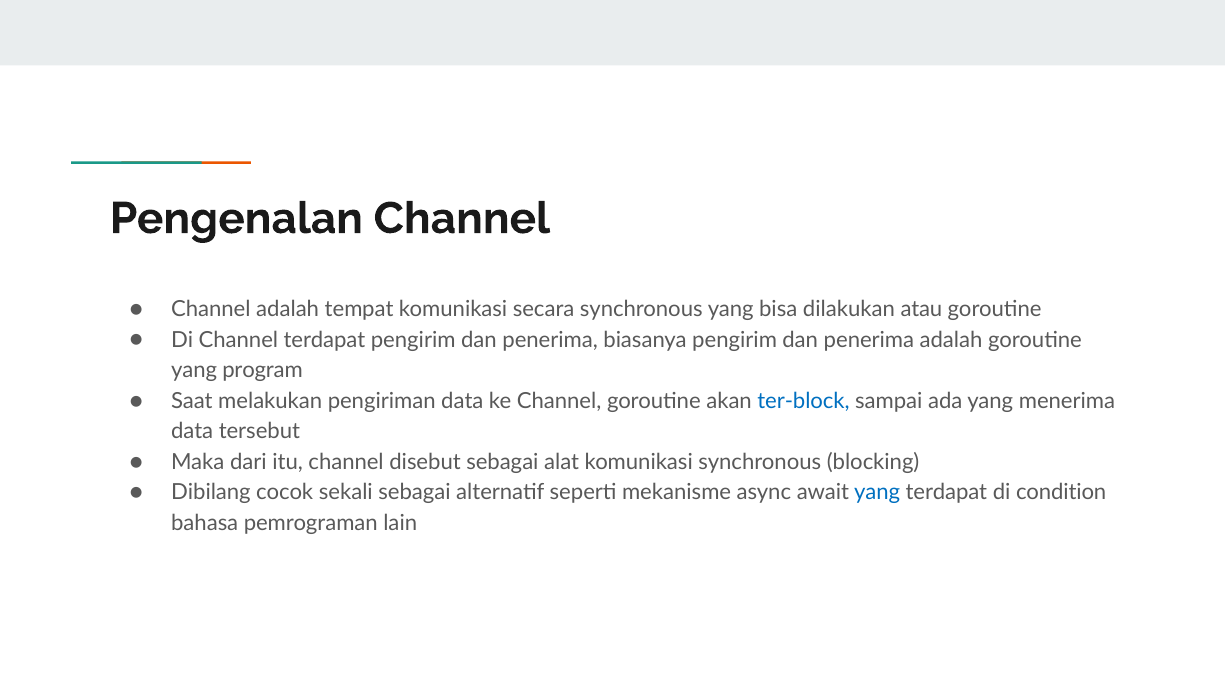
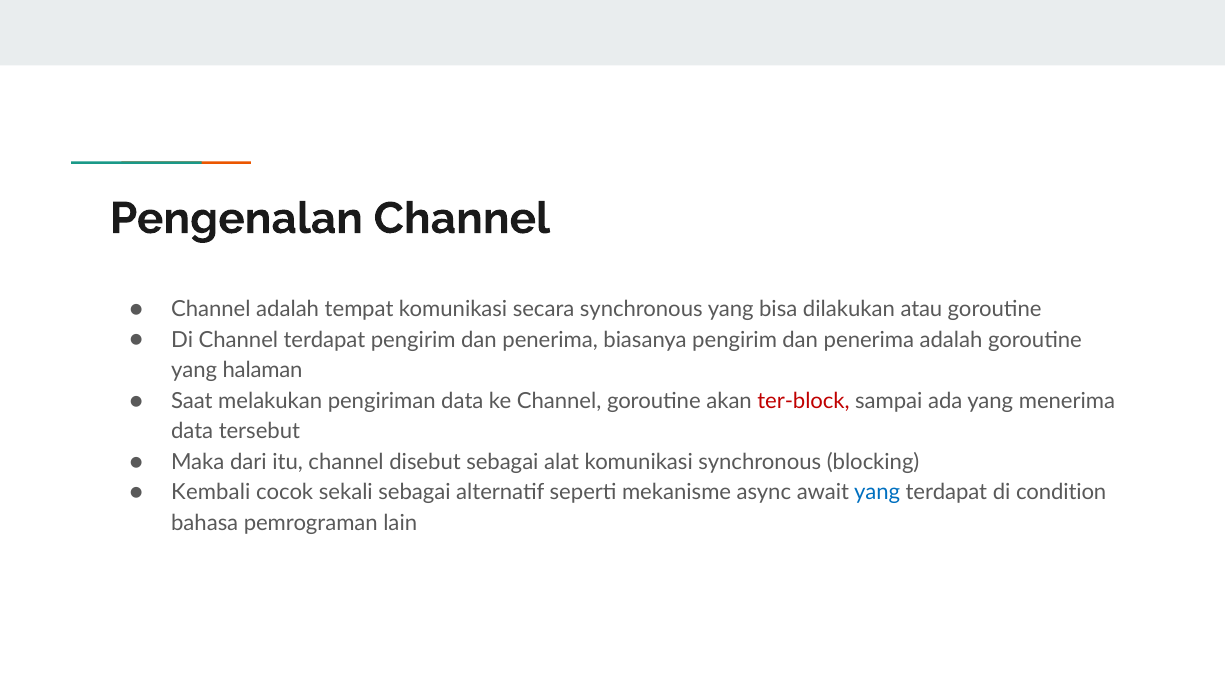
program: program -> halaman (263, 371)
ter-block colour: blue -> red (804, 401)
Dibilang: Dibilang -> Kembali (211, 493)
